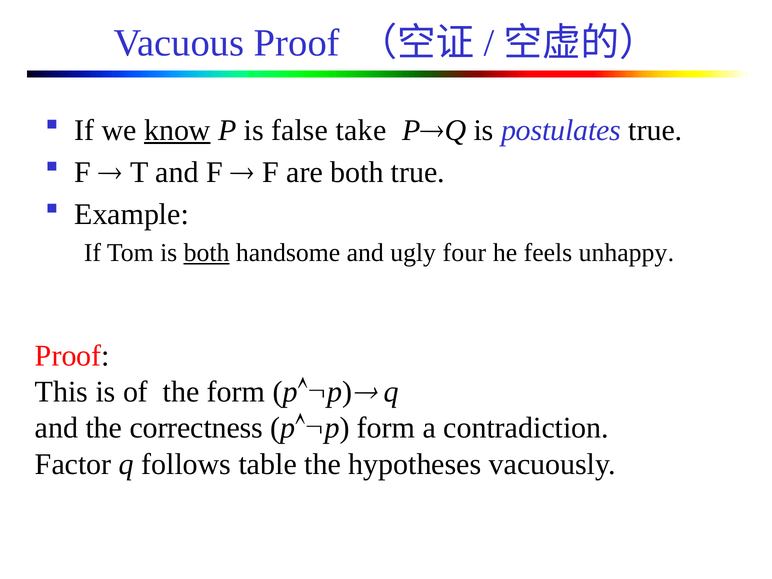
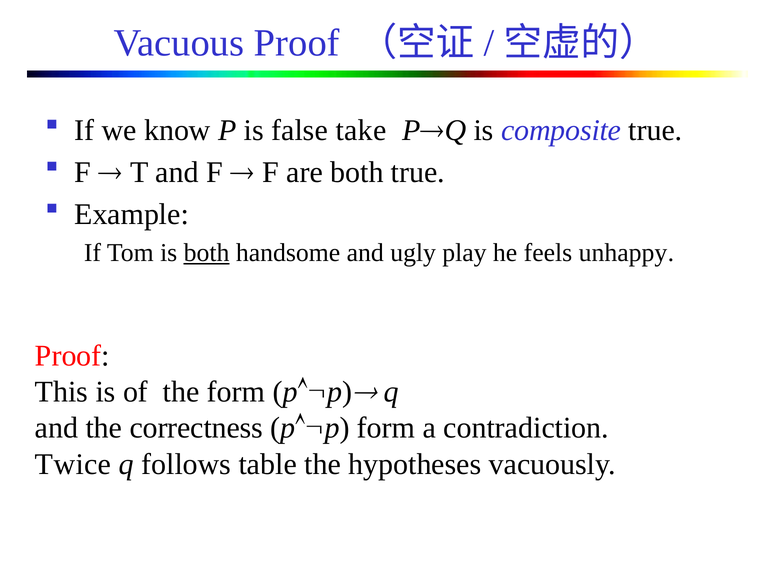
know underline: present -> none (177, 130)
postulates: postulates -> composite (561, 130)
four: four -> play (464, 253)
Factor: Factor -> Twice (73, 464)
